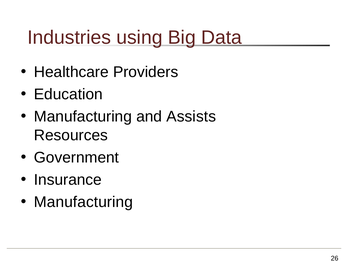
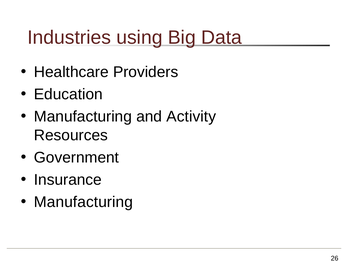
Assists: Assists -> Activity (191, 117)
